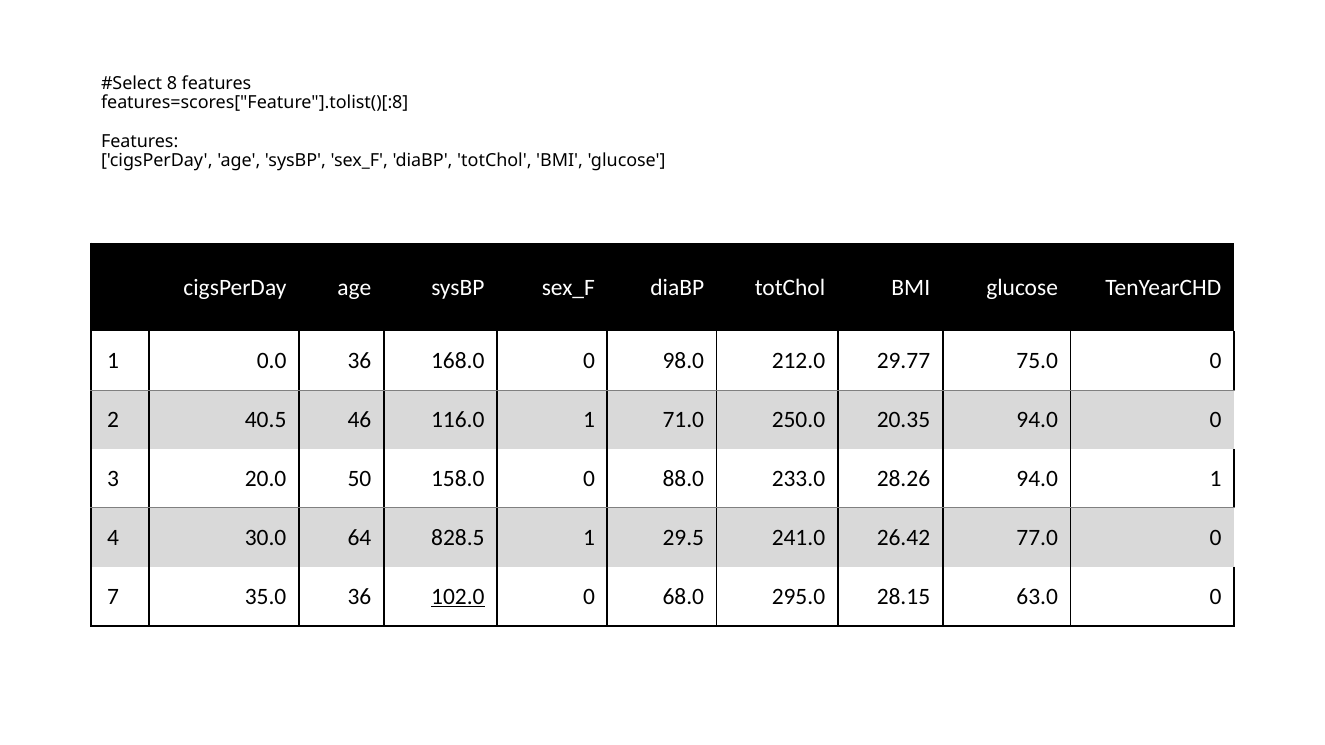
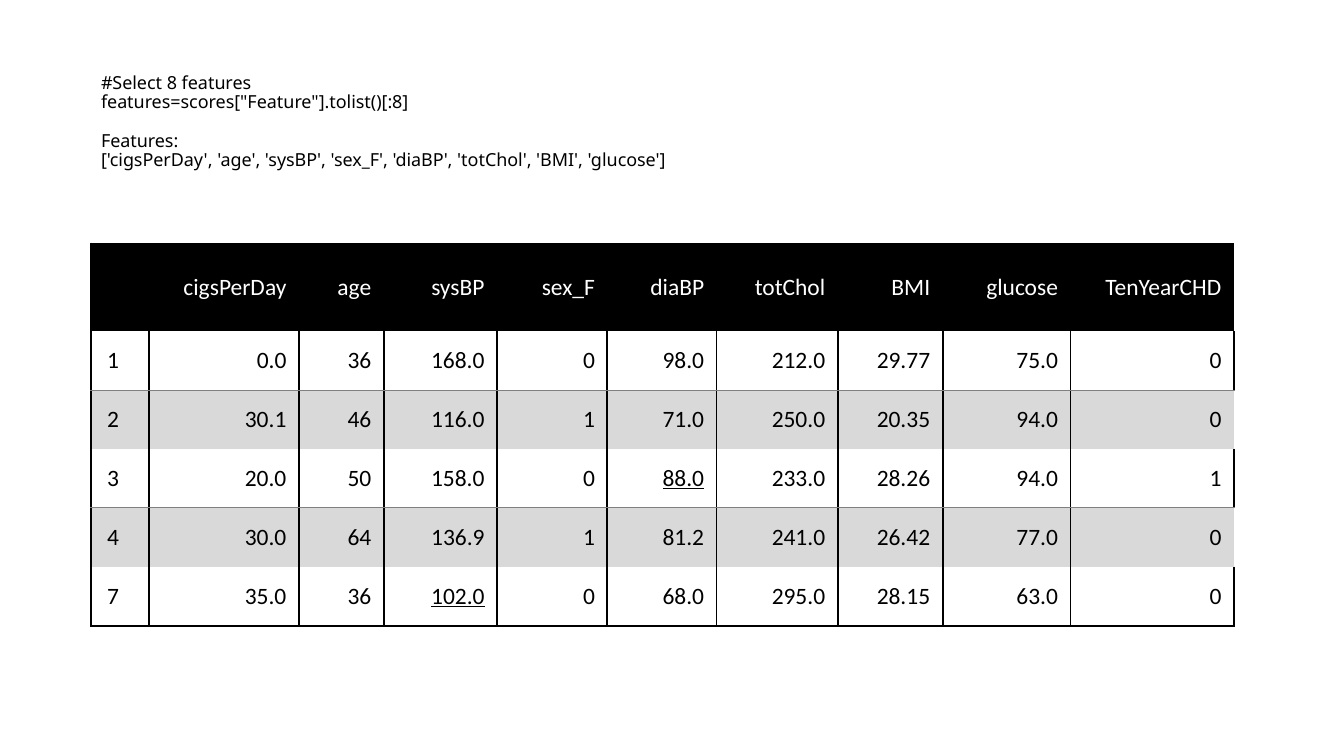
40.5: 40.5 -> 30.1 (266, 420)
88.0 underline: none -> present (683, 479)
828.5: 828.5 -> 136.9 (458, 538)
29.5: 29.5 -> 81.2 (683, 538)
